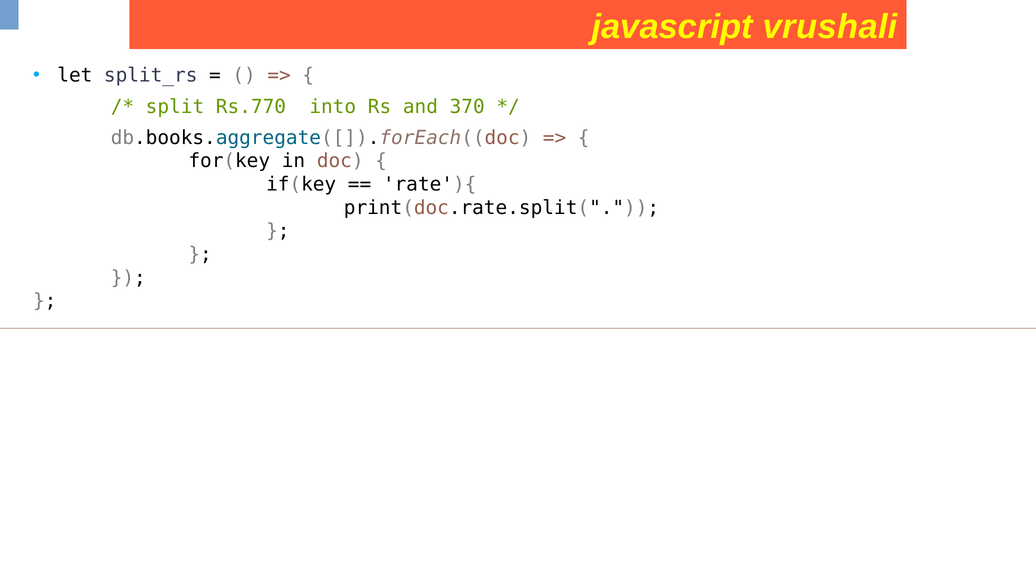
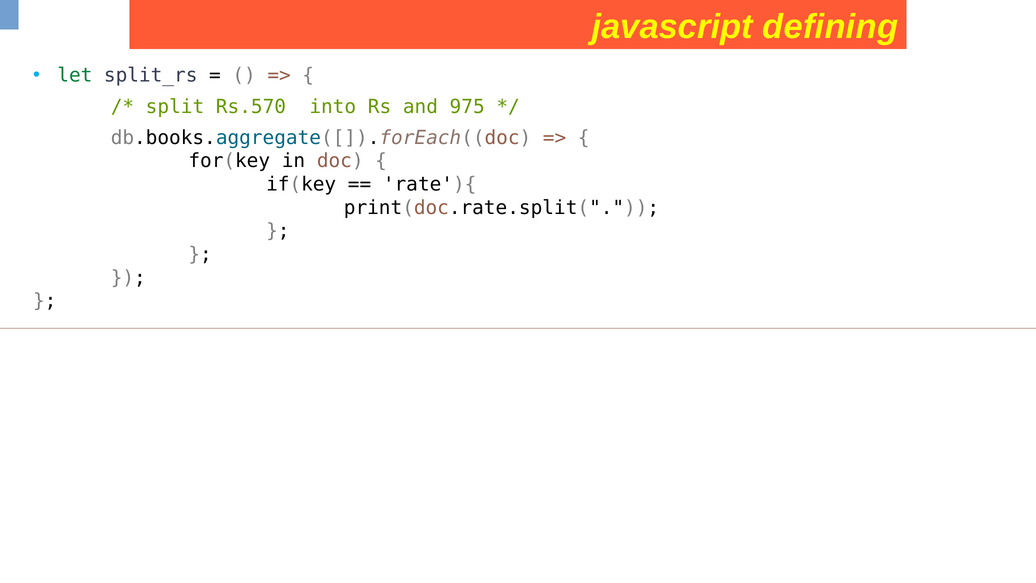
vrushali: vrushali -> defining (830, 27)
let colour: black -> green (75, 76)
Rs.770: Rs.770 -> Rs.570 (251, 107)
370: 370 -> 975 (467, 107)
